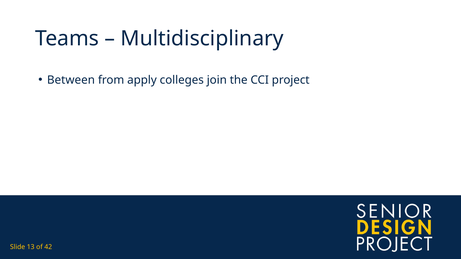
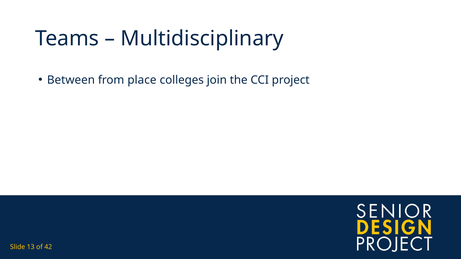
apply: apply -> place (142, 80)
